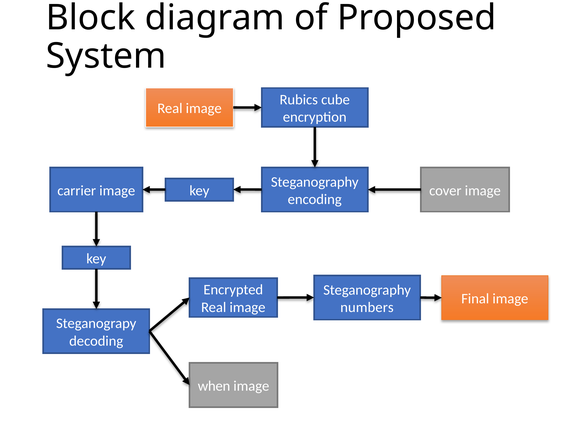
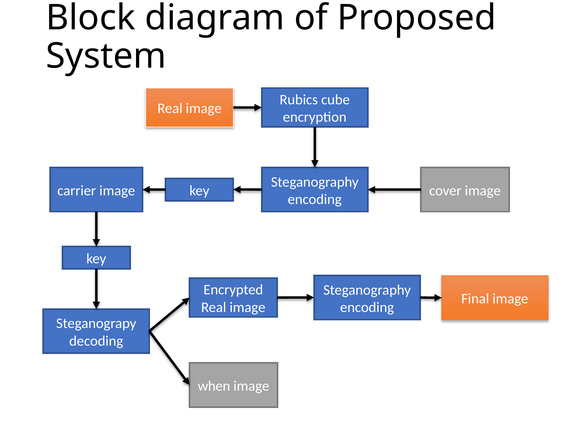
numbers: numbers -> encoding (367, 308)
